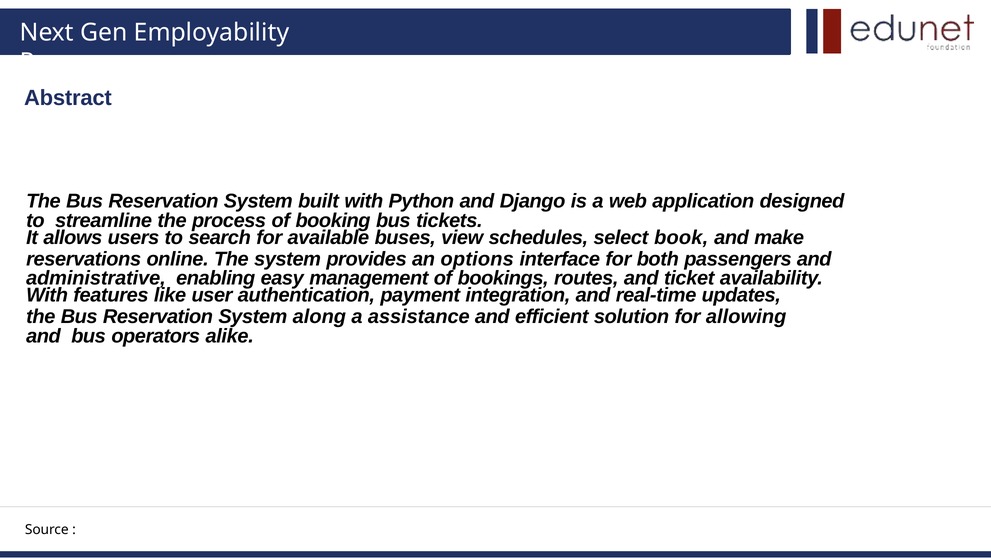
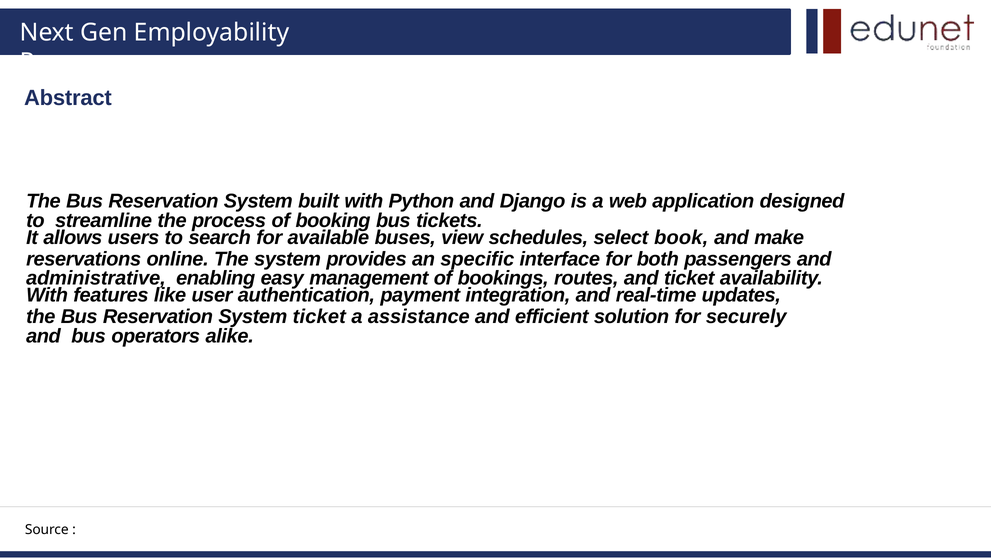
options: options -> specific (477, 259)
System along: along -> ticket (319, 317)
allowing: allowing -> securely (746, 317)
